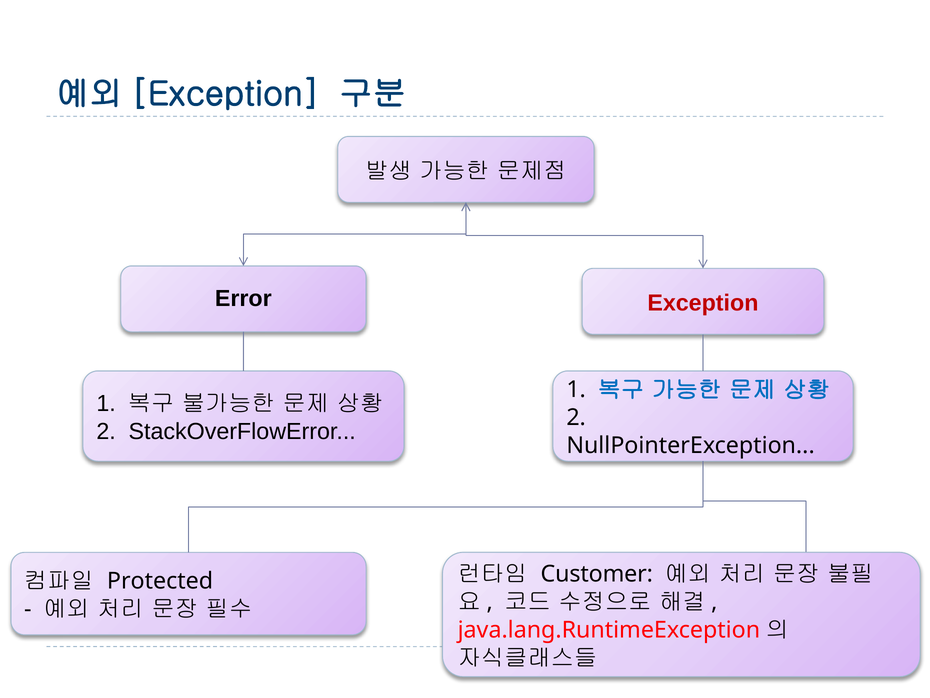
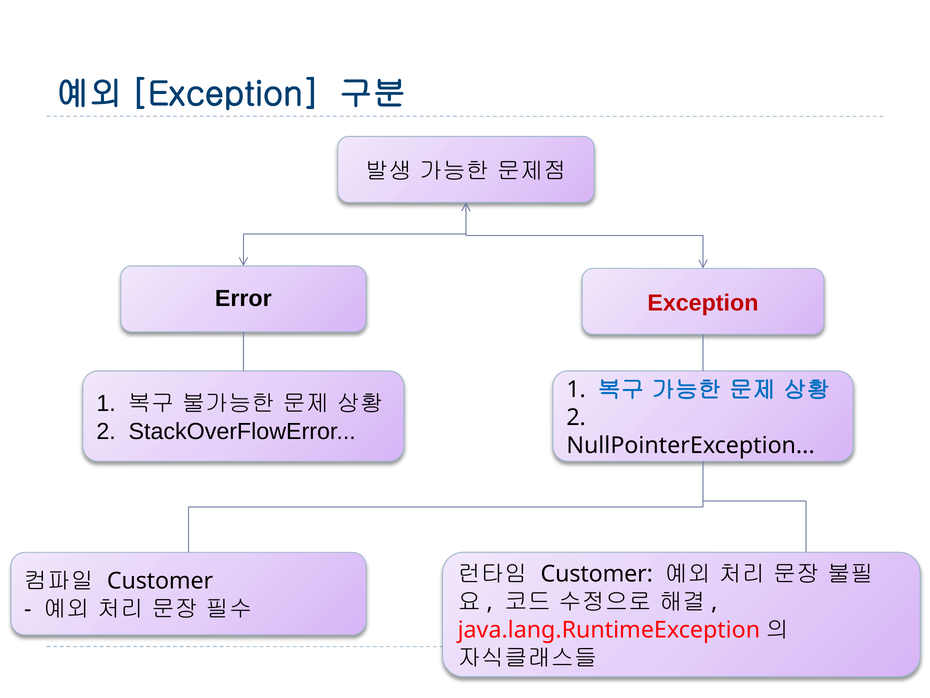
Protected: Protected -> Customer (160, 581)
